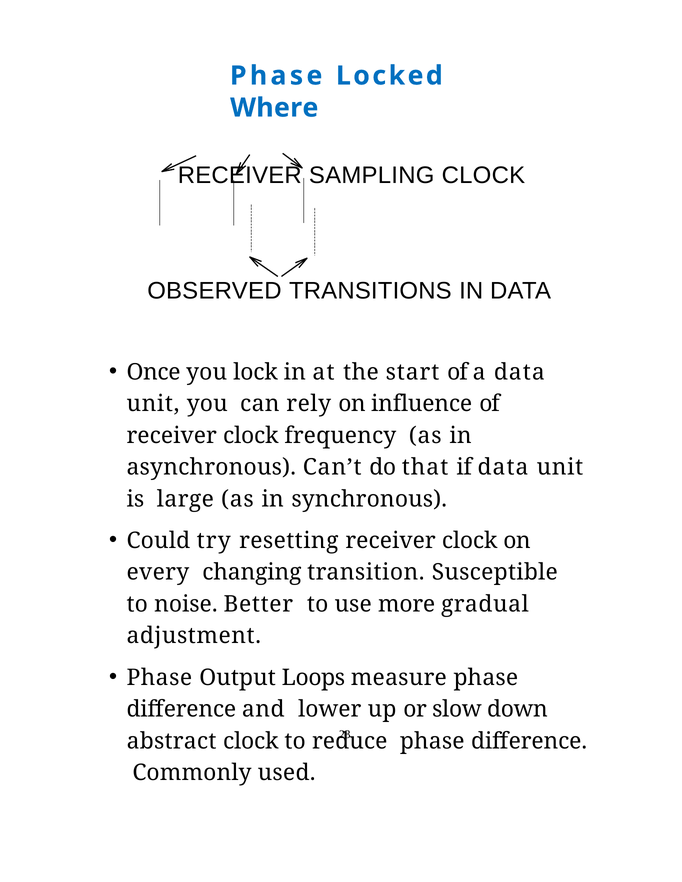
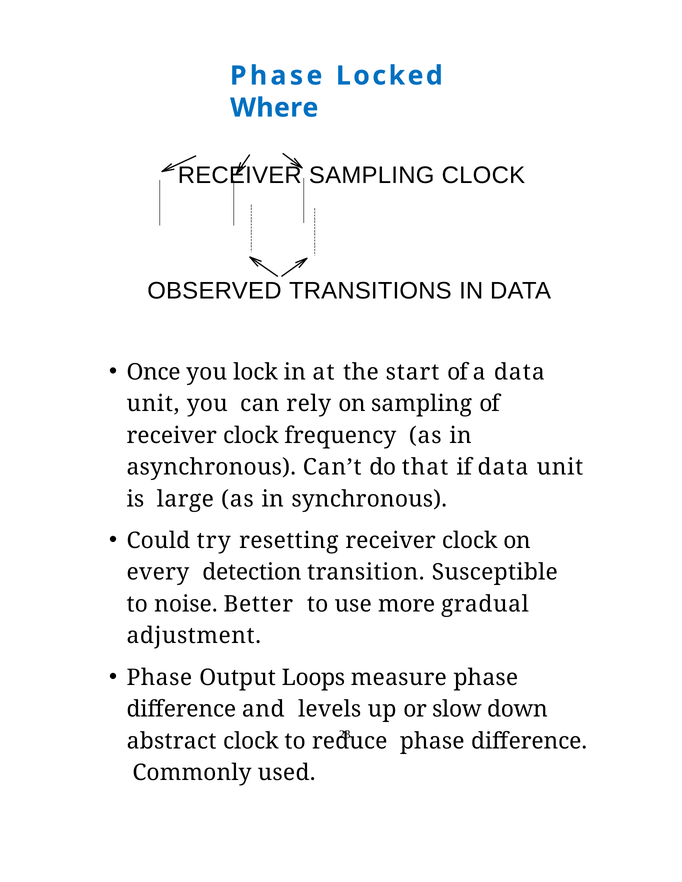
on influence: influence -> sampling (422, 404)
changing: changing -> detection (252, 573)
lower: lower -> levels (330, 710)
